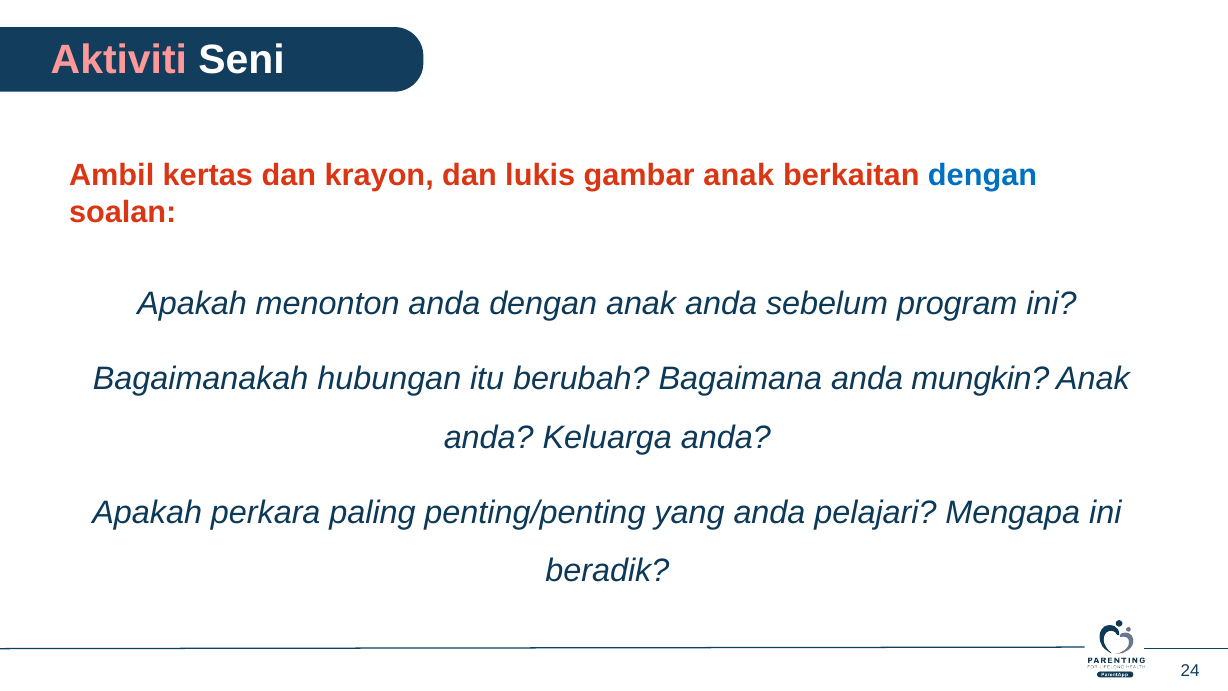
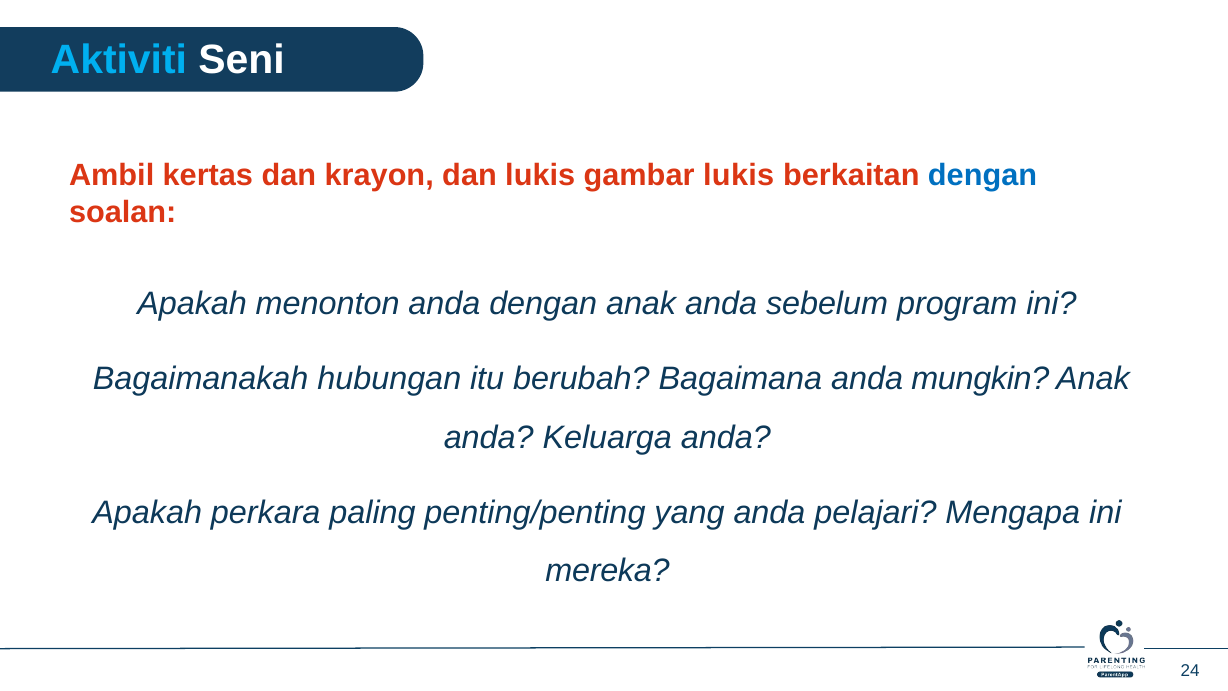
Aktiviti colour: pink -> light blue (119, 60)
gambar anak: anak -> lukis (739, 175)
beradik: beradik -> mereka (608, 571)
